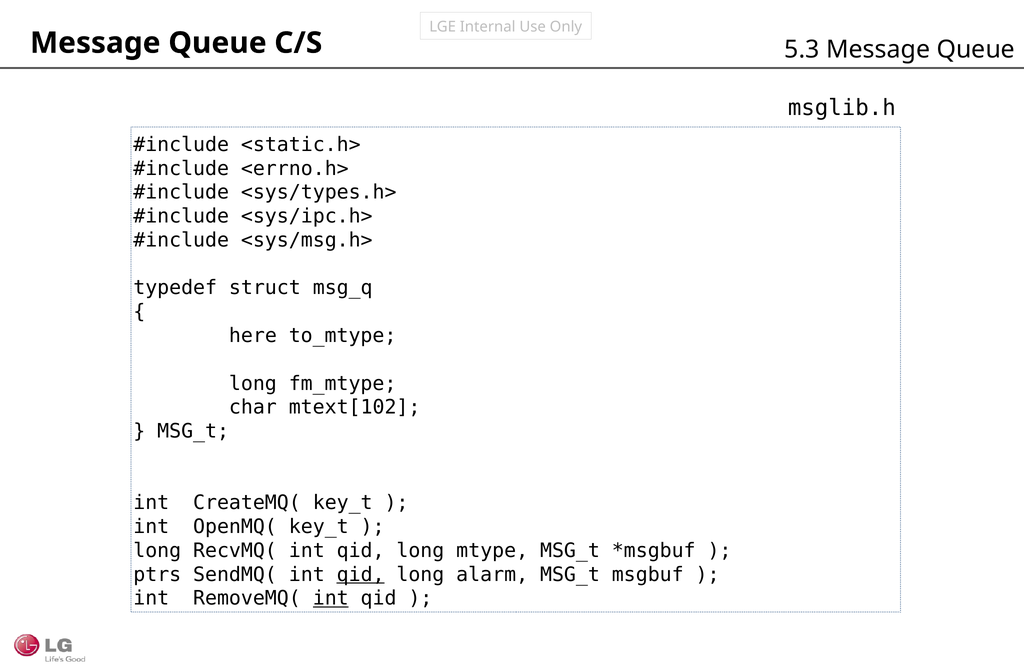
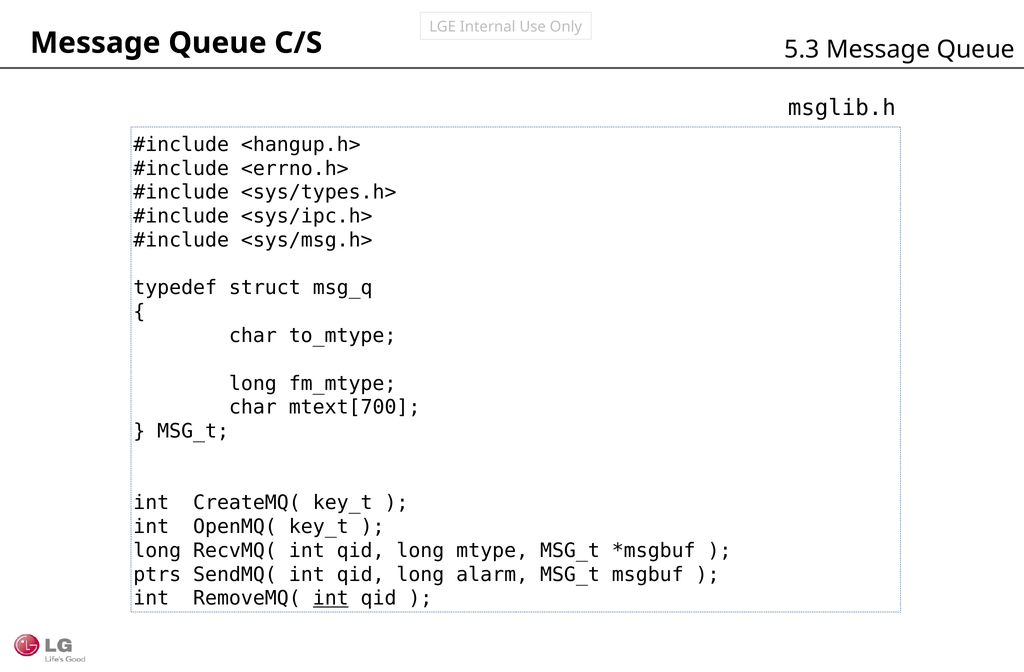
<static.h>: <static.h> -> <hangup.h> (301, 145)
here: here -> char (253, 336)
mtext[102: mtext[102 -> mtext[700 (355, 408)
qid underline: present -> none (361, 575)
